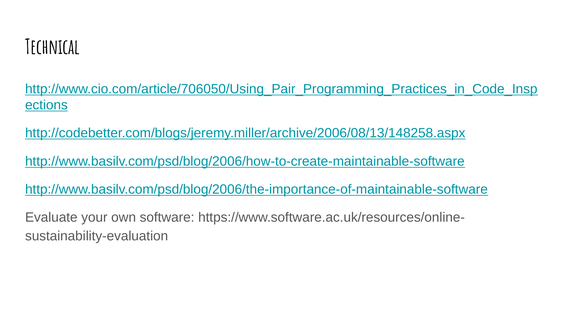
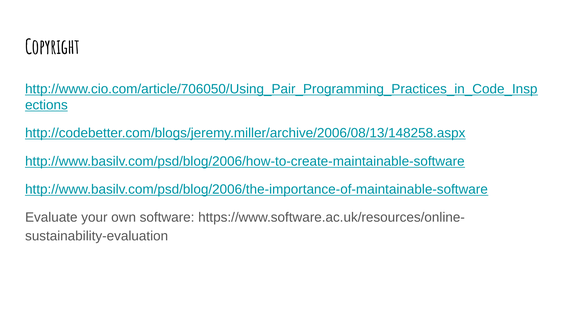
Technical: Technical -> Copyright (52, 47)
